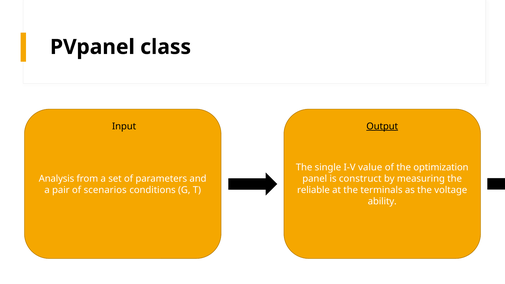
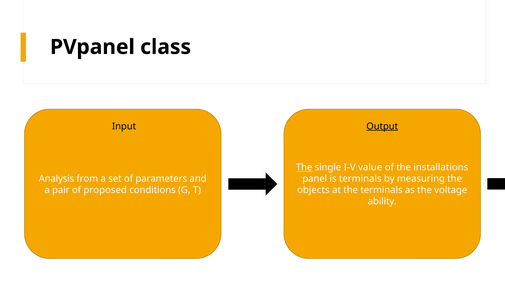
The underline: none -> present (304, 167)
optimization: optimization -> installations (441, 167)
is construct: construct -> terminals (360, 179)
scenarios: scenarios -> proposed (105, 190)
reliable: reliable -> objects (313, 190)
